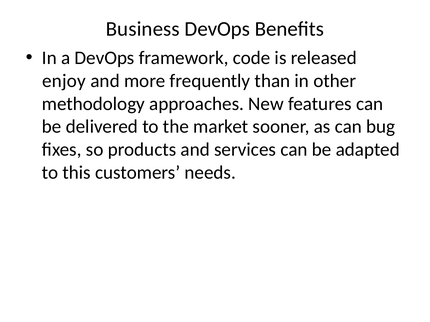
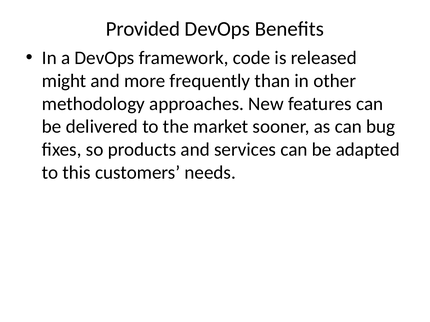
Business: Business -> Provided (143, 29)
enjoy: enjoy -> might (64, 81)
